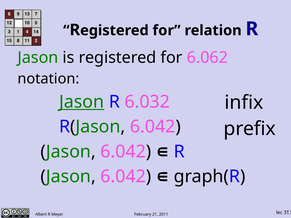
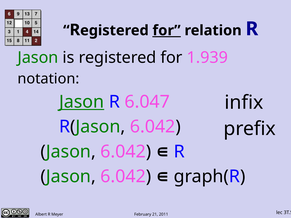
for underline: none -> present (167, 30)
6.062: 6.062 -> 1.939 (207, 58)
6.032: 6.032 -> 6.047 (147, 102)
